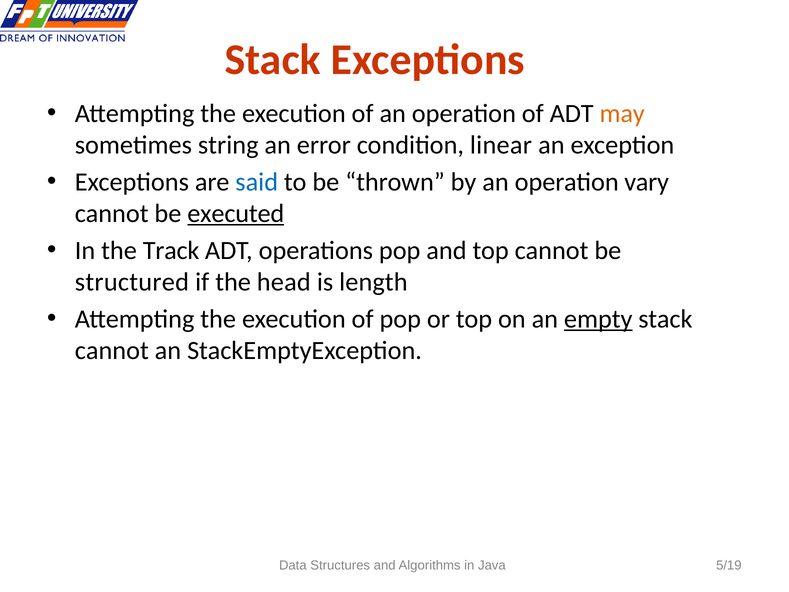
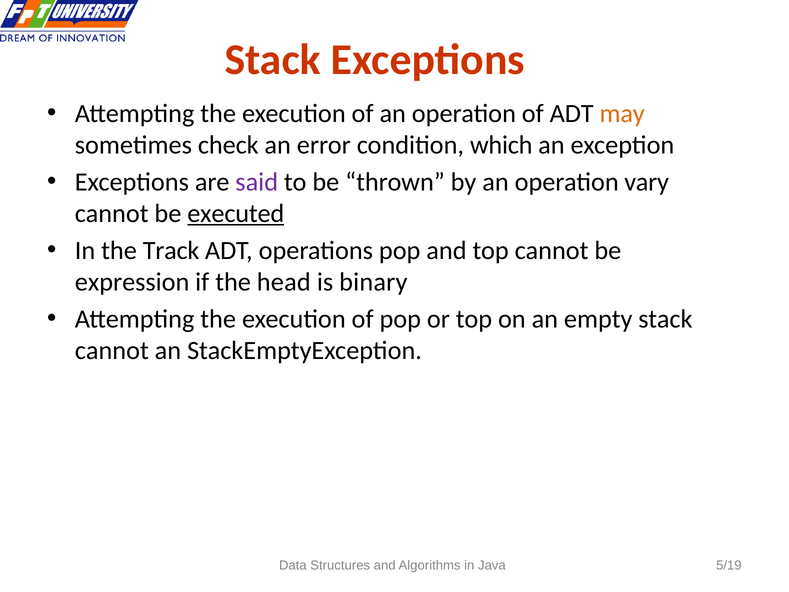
string: string -> check (228, 145)
linear: linear -> which (501, 145)
said colour: blue -> purple (257, 182)
structured: structured -> expression (132, 282)
length: length -> binary (373, 282)
empty underline: present -> none (598, 319)
